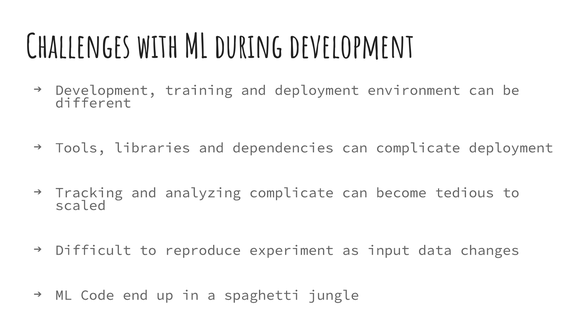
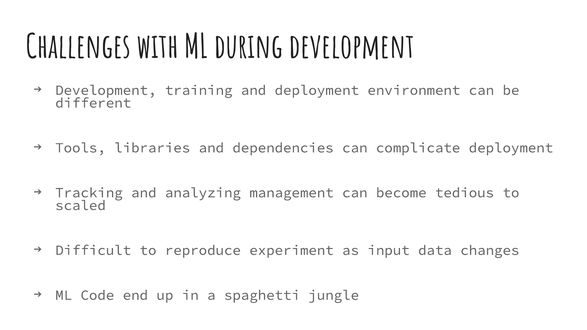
analyzing complicate: complicate -> management (292, 193)
